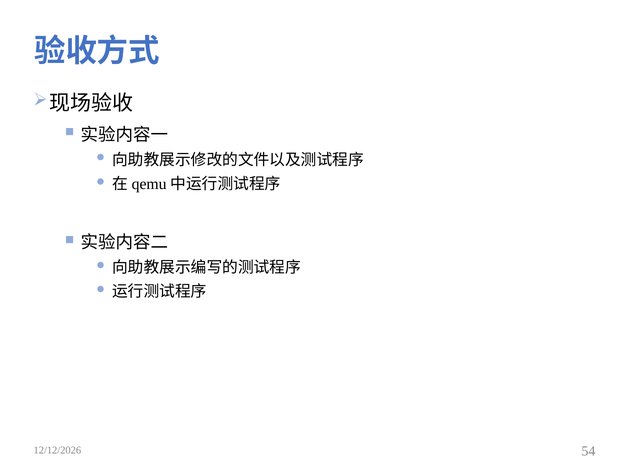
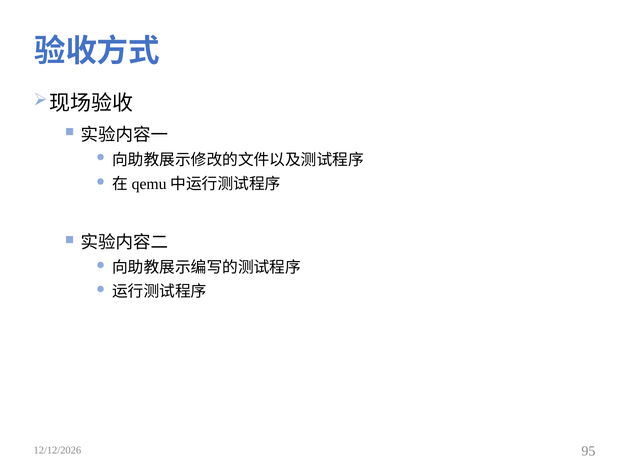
54: 54 -> 95 (588, 451)
